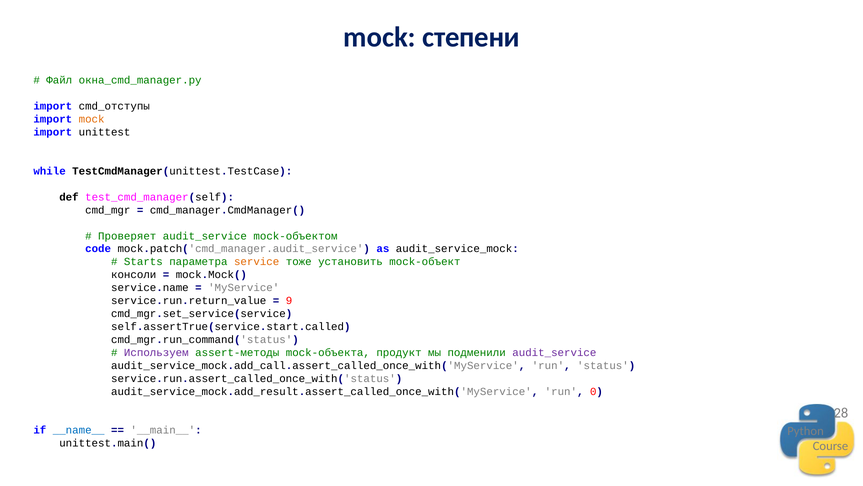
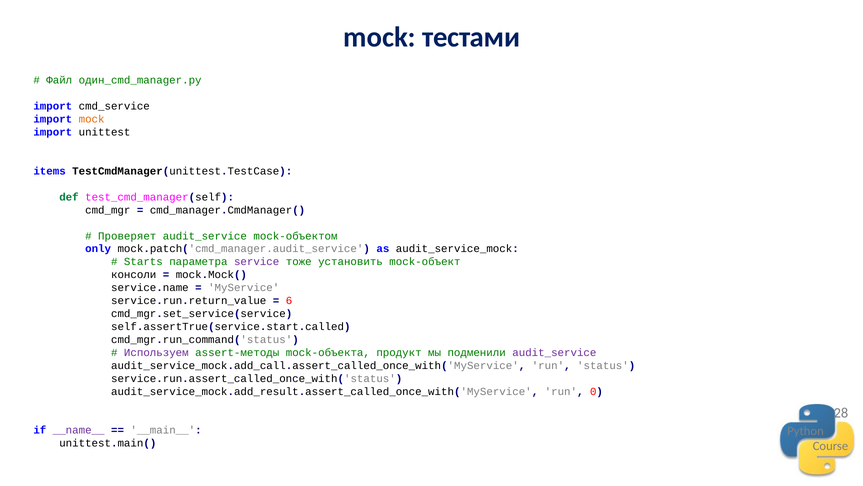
степени: степени -> тестами (471, 37)
окна_cmd_manager.py: окна_cmd_manager.py -> один_cmd_manager.py (140, 80)
cmd_отступы: cmd_отступы -> cmd_service (114, 106)
while: while -> items (50, 171)
def colour: black -> green (69, 197)
code: code -> only (98, 249)
service colour: orange -> purple (257, 262)
9: 9 -> 6 (289, 300)
__name__ colour: blue -> purple (79, 430)
